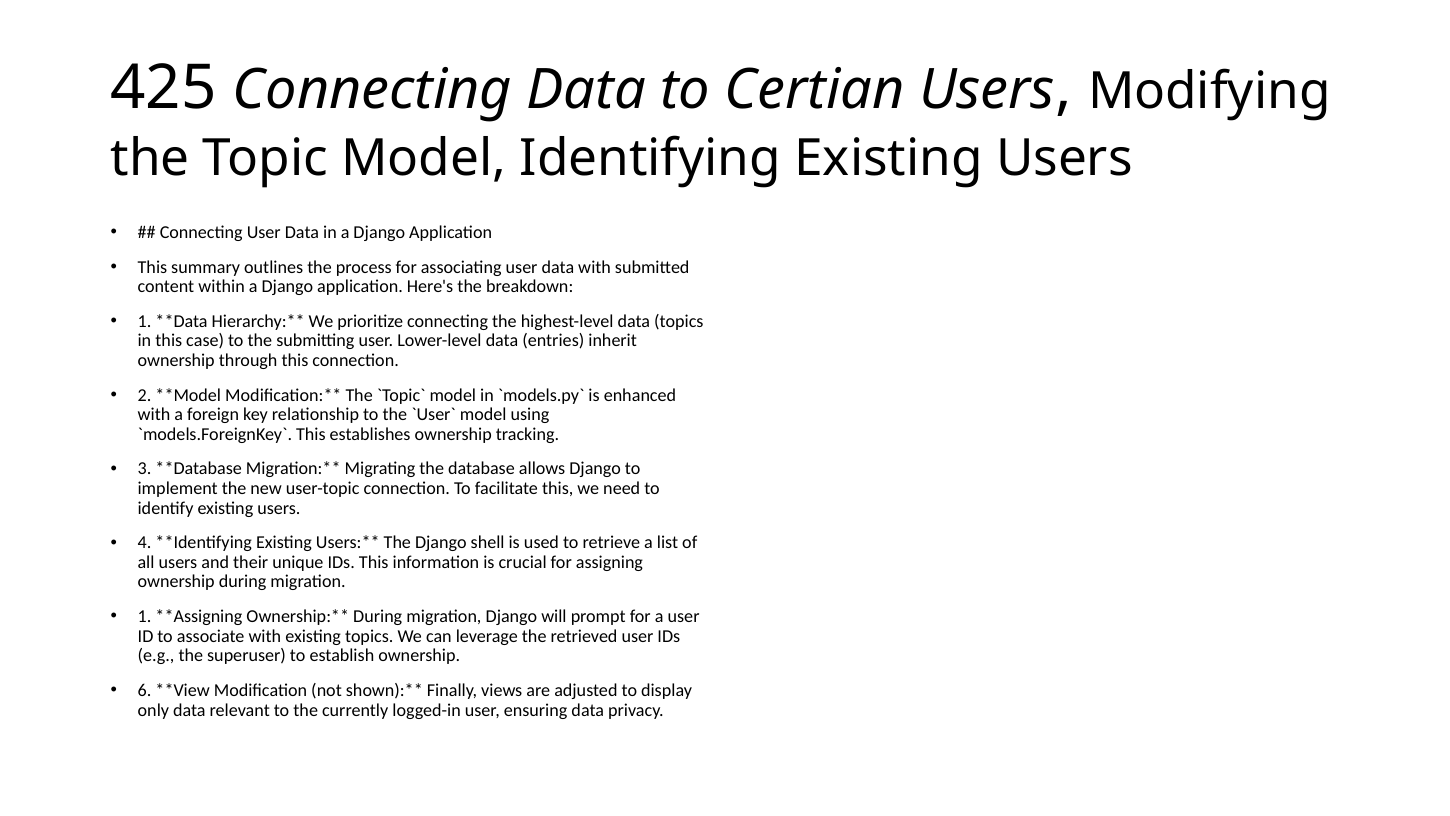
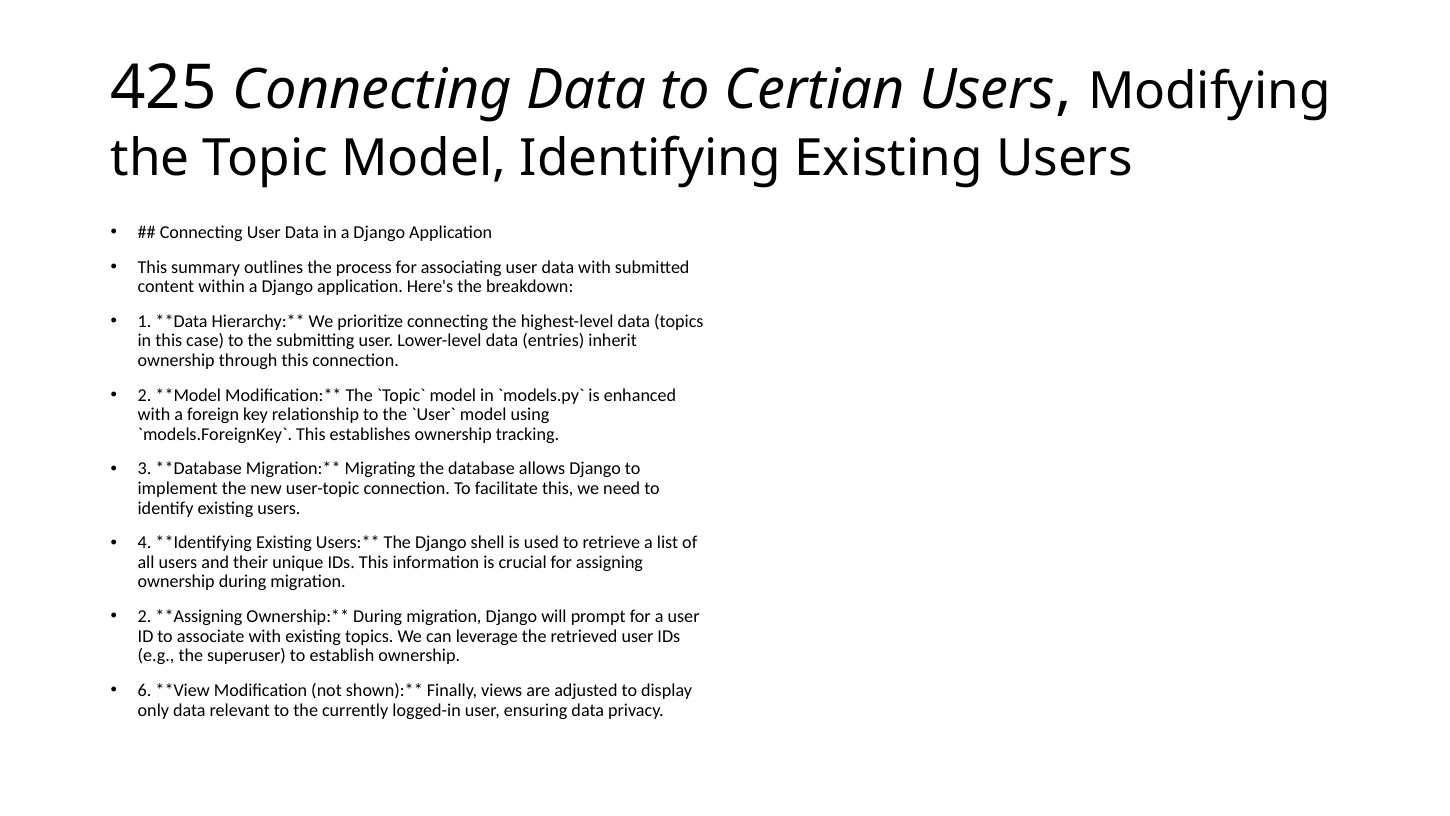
1: 1 -> 2 (145, 616)
